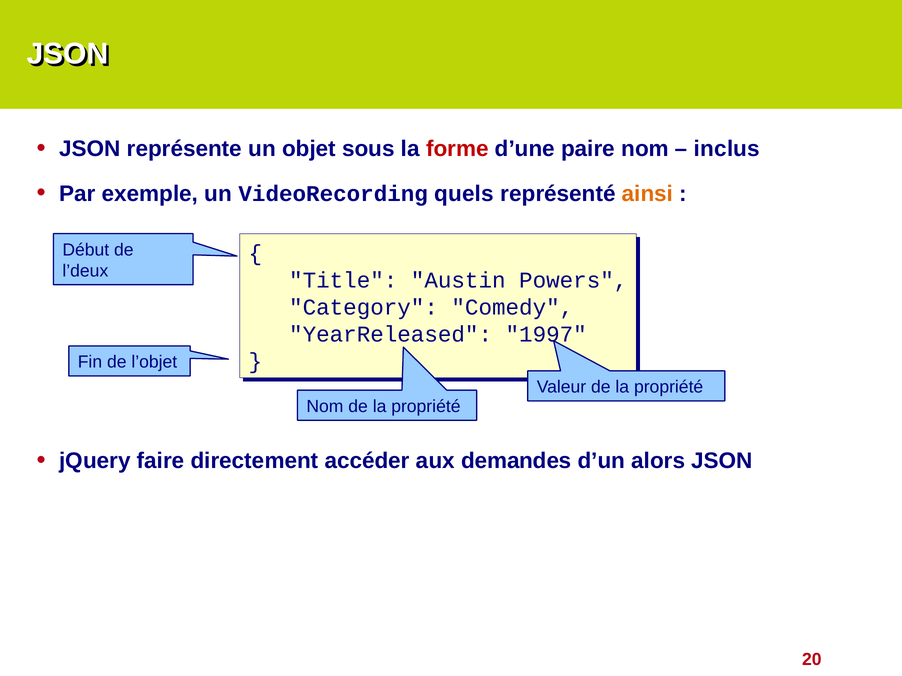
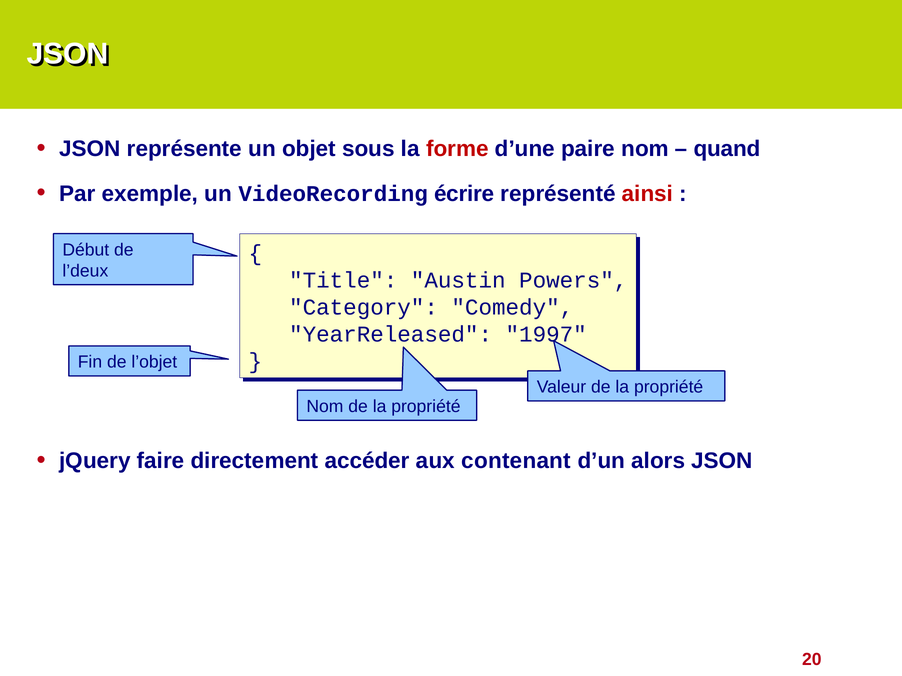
inclus: inclus -> quand (727, 149)
quels: quels -> écrire (464, 194)
ainsi colour: orange -> red (648, 194)
demandes: demandes -> contenant (516, 461)
